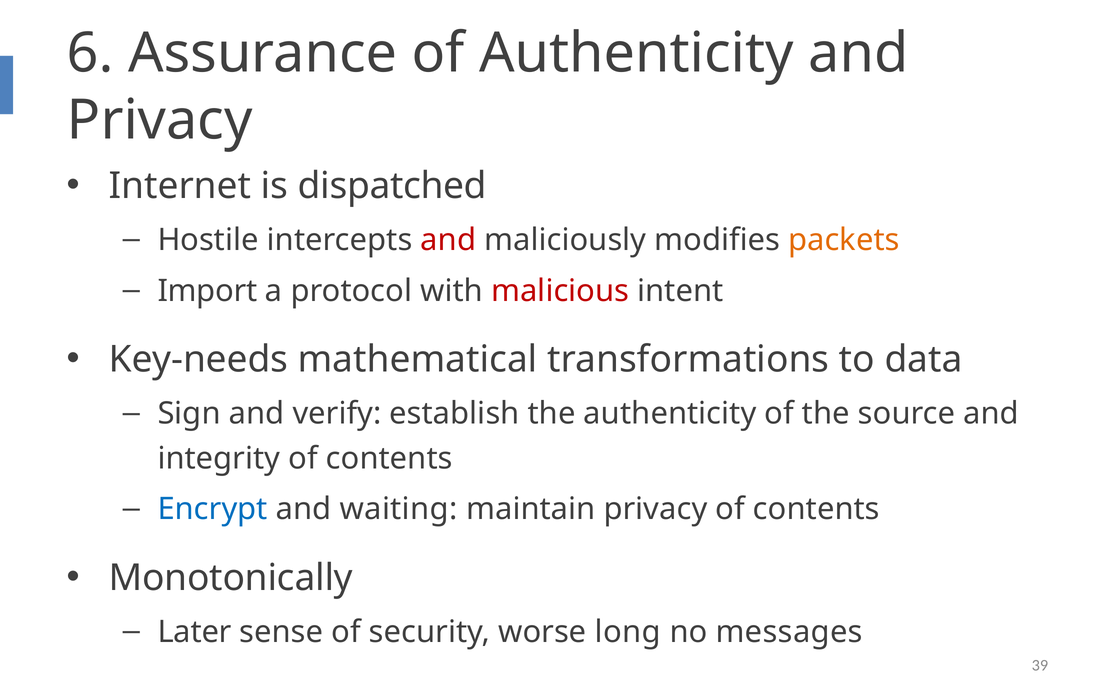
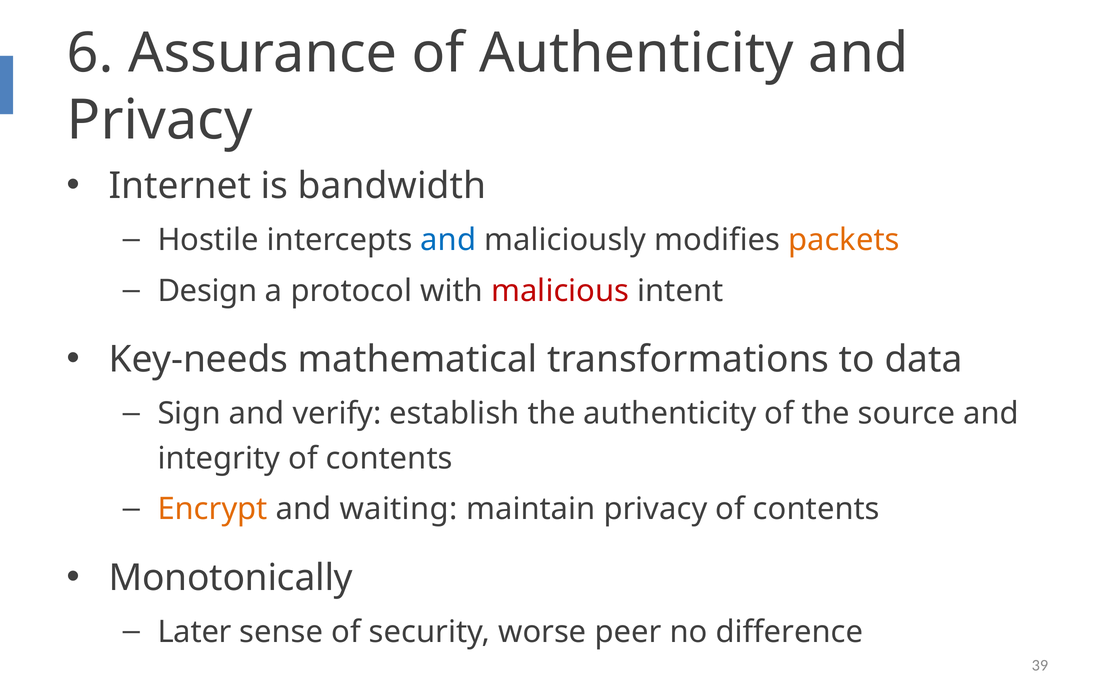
dispatched: dispatched -> bandwidth (392, 186)
and colour: red -> blue (448, 240)
Import: Import -> Design (207, 291)
Encrypt colour: blue -> orange (213, 509)
long: long -> peer (628, 632)
messages: messages -> difference (789, 632)
